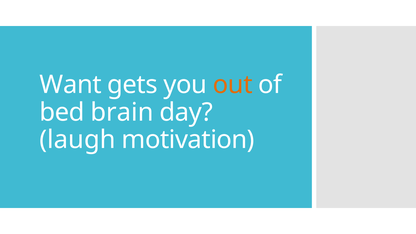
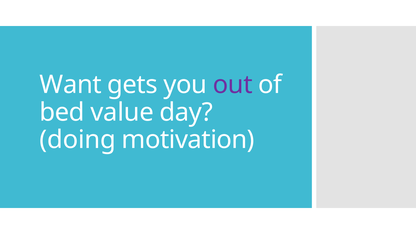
out colour: orange -> purple (233, 85)
brain: brain -> value (122, 112)
laugh: laugh -> doing (78, 140)
